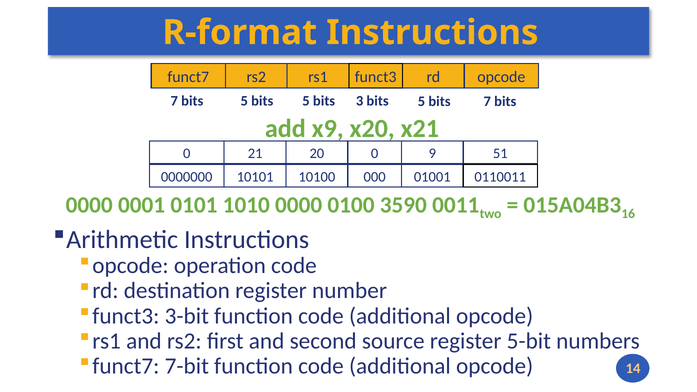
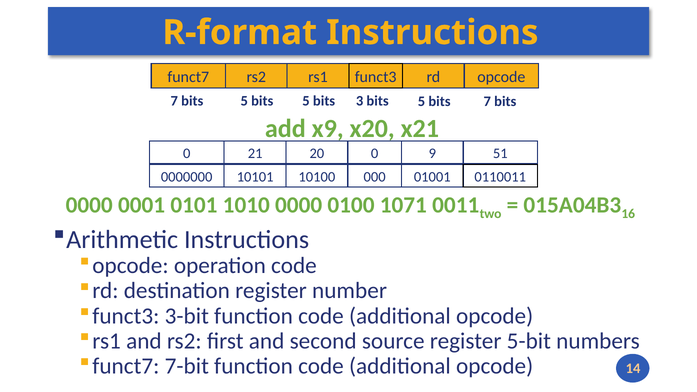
3590: 3590 -> 1071 (403, 205)
